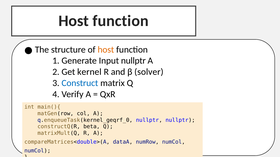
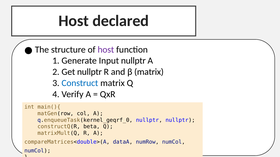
function: function -> declared (121, 21)
host colour: orange -> purple (106, 50)
Get kernel: kernel -> nullptr (89, 72)
β solver: solver -> matrix (149, 72)
